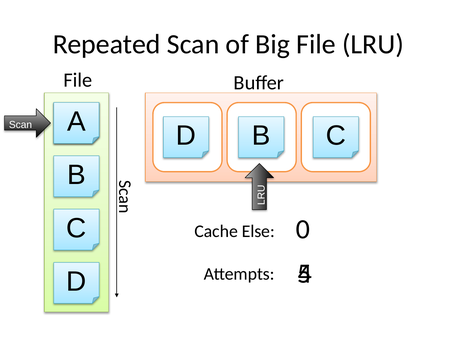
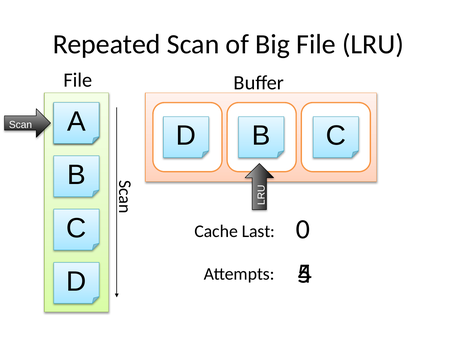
Else: Else -> Last (258, 231)
